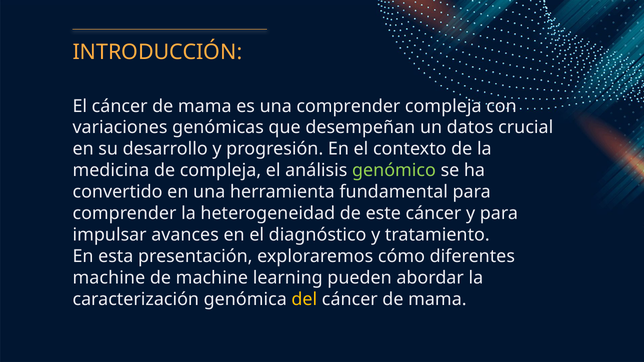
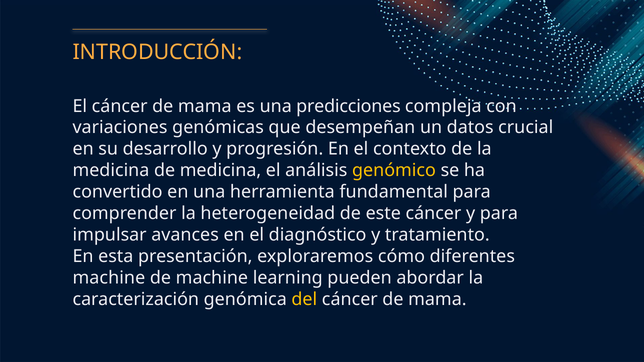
una comprender: comprender -> predicciones (348, 106)
de compleja: compleja -> medicina (220, 171)
genómico colour: light green -> yellow (394, 171)
